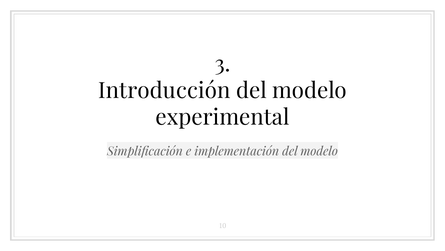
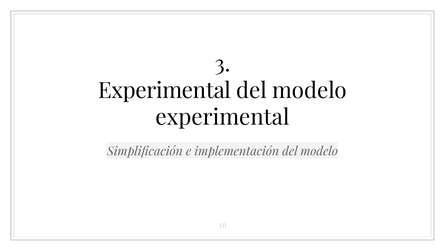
Introducción: Introducción -> Experimental (164, 91)
